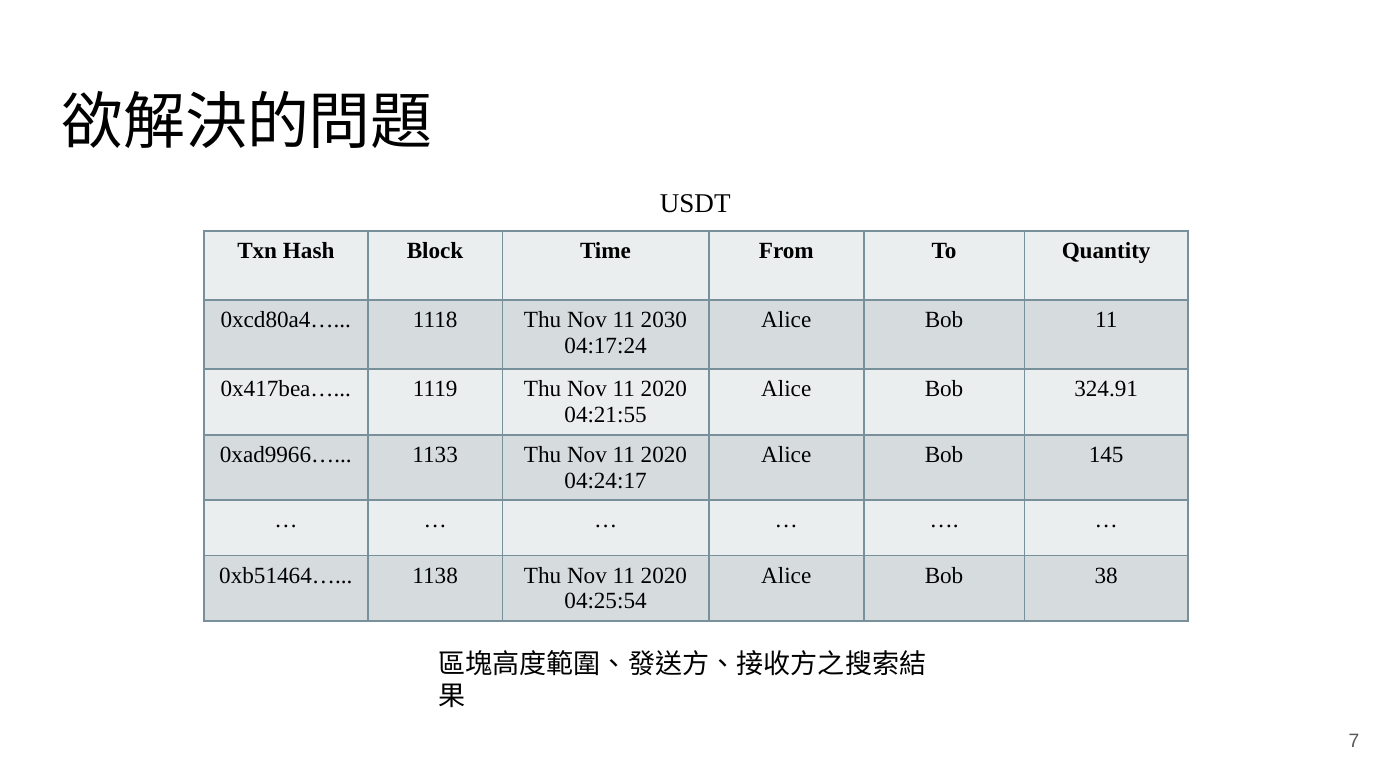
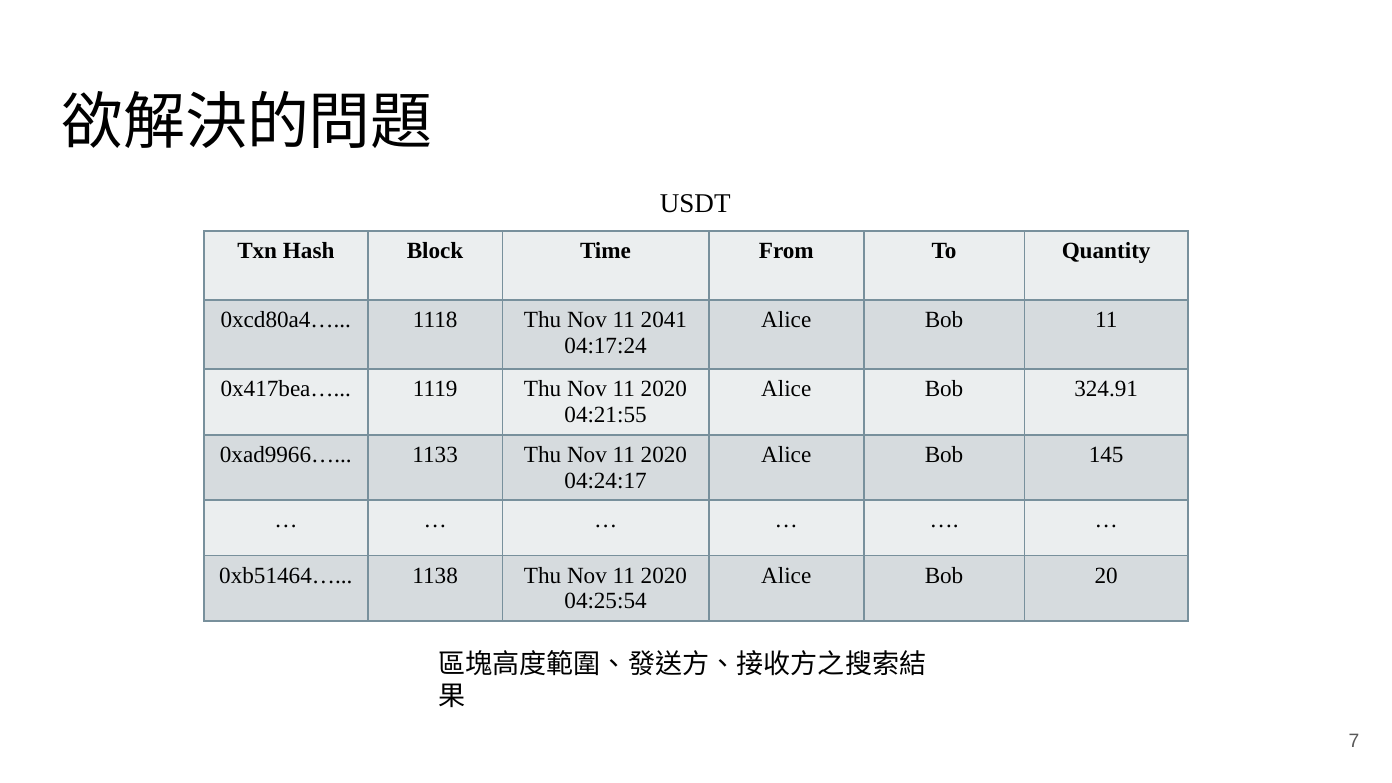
2030: 2030 -> 2041 (664, 320)
38: 38 -> 20 (1106, 576)
